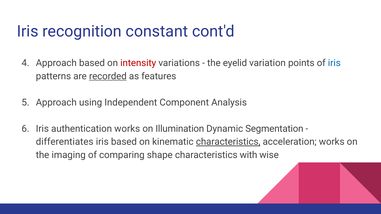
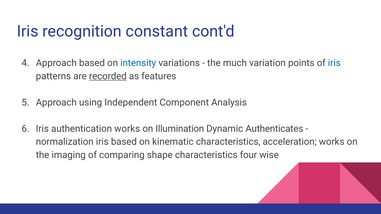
intensity colour: red -> blue (138, 63)
eyelid: eyelid -> much (235, 63)
Segmentation: Segmentation -> Authenticates (274, 129)
differentiates: differentiates -> normalization (65, 142)
characteristics underline: present -> none (228, 142)
with: with -> four (248, 155)
